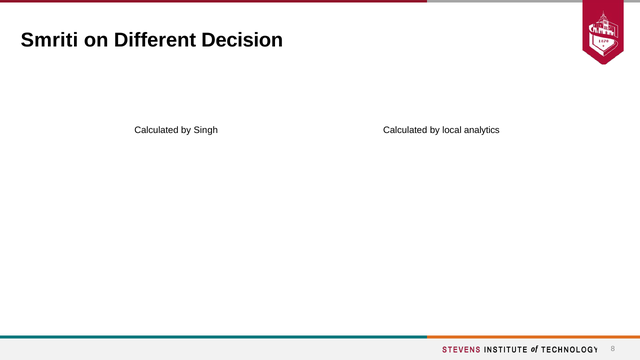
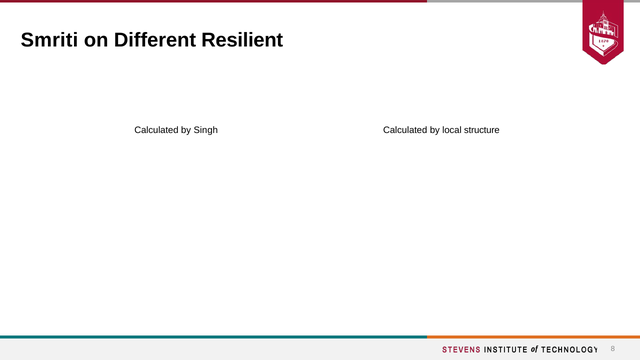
Decision: Decision -> Resilient (242, 40)
analytics: analytics -> structure (482, 130)
